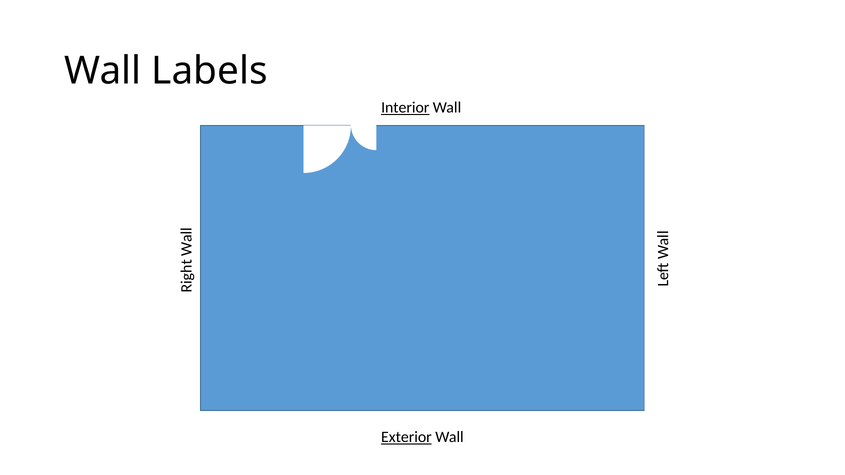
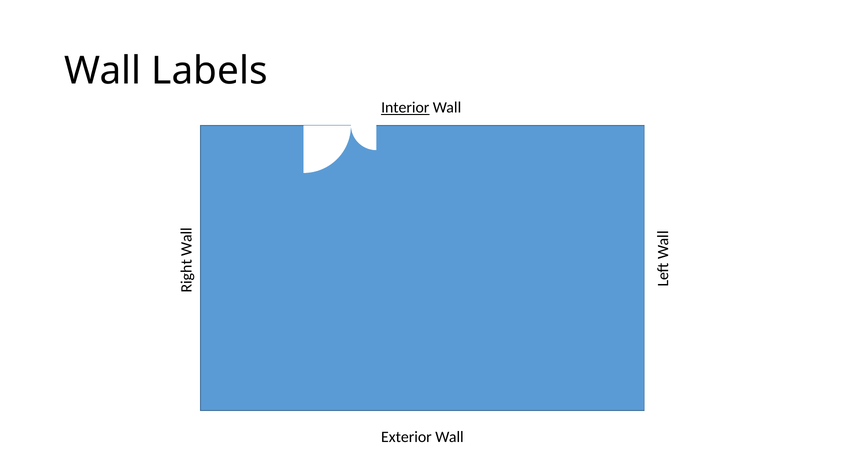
Exterior underline: present -> none (406, 438)
